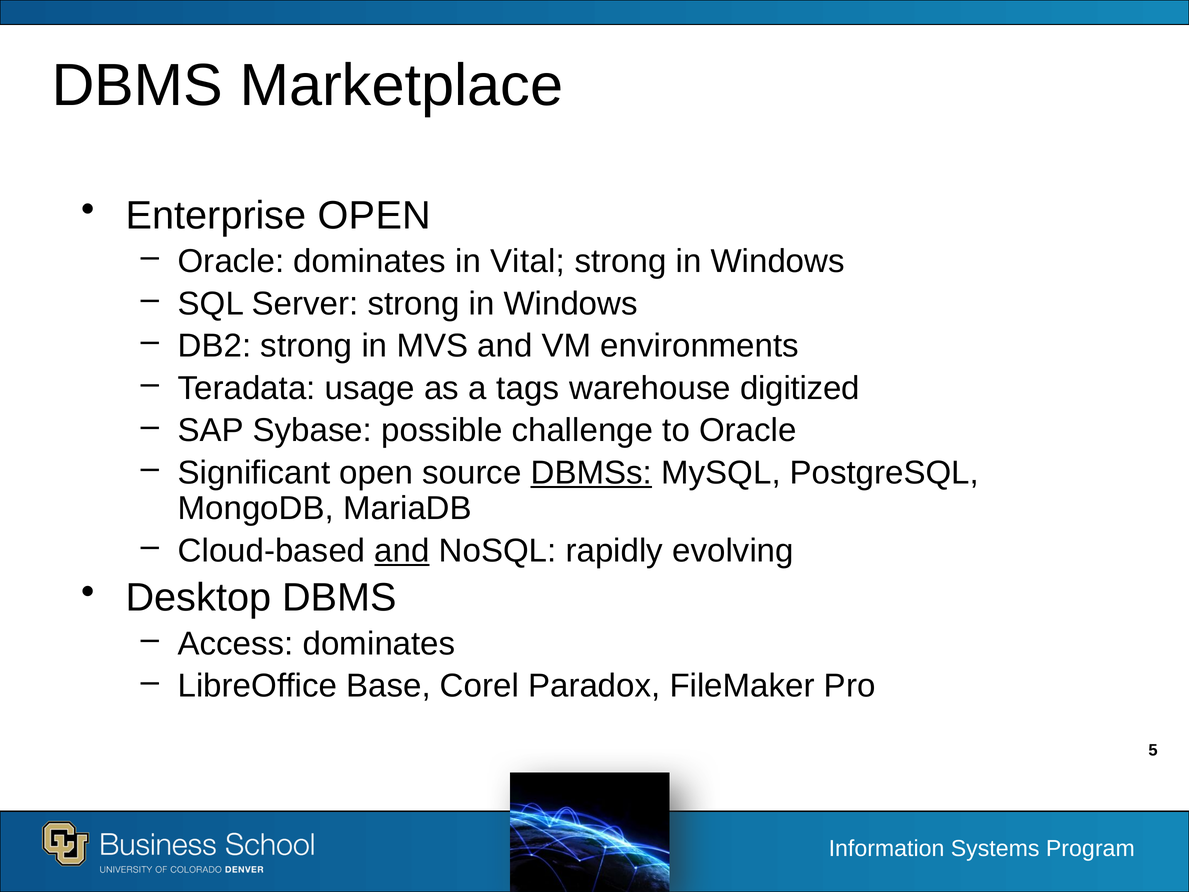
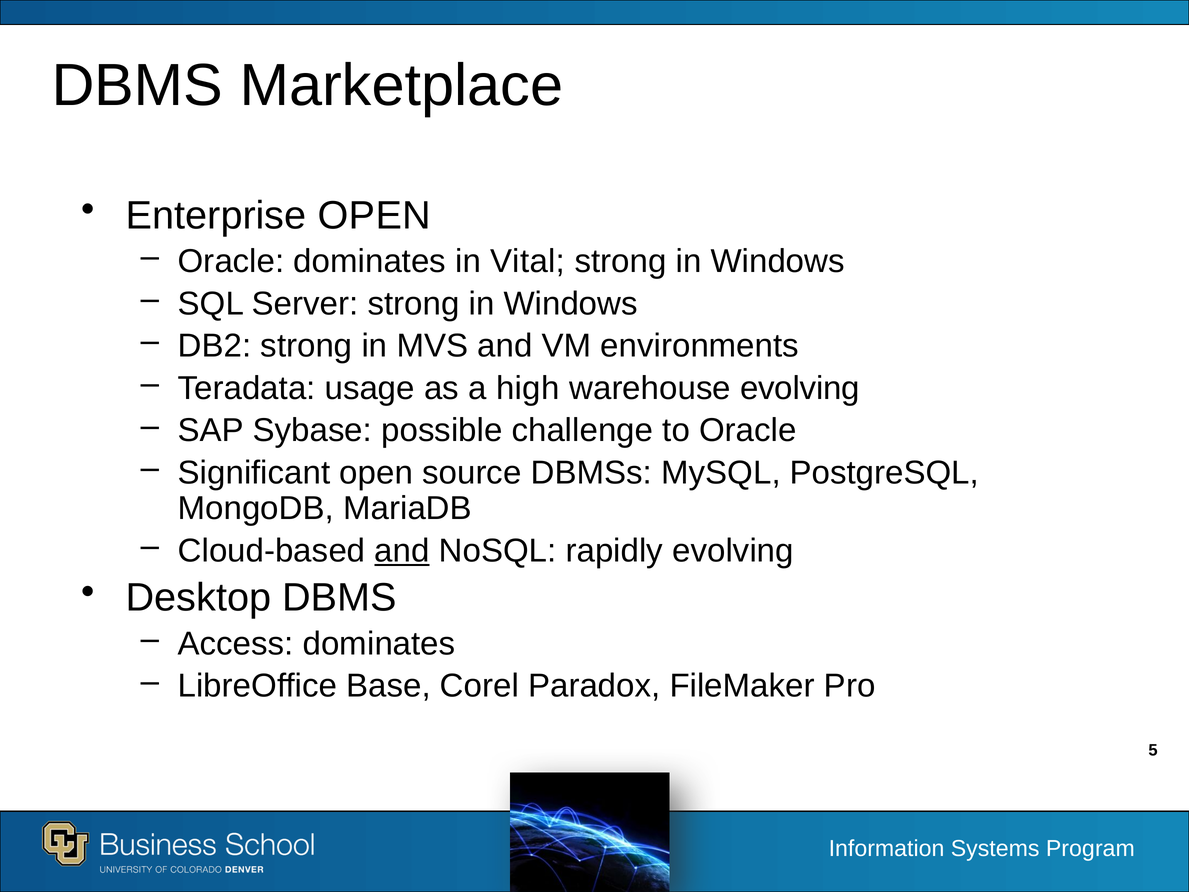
tags: tags -> high (528, 388)
warehouse digitized: digitized -> evolving (800, 388)
DBMSs underline: present -> none (591, 473)
